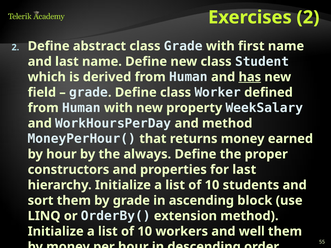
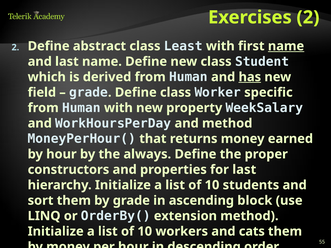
class Grade: Grade -> Least (183, 46)
name underline: none -> present (286, 46)
defined: defined -> specific (268, 92)
well: well -> cats (252, 232)
